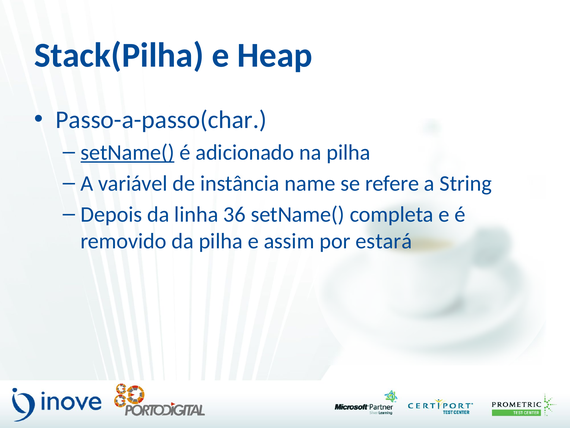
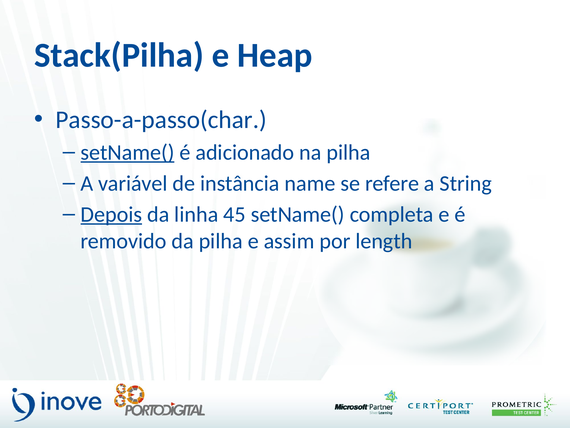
Depois underline: none -> present (111, 214)
36: 36 -> 45 (234, 214)
estará: estará -> length (384, 241)
